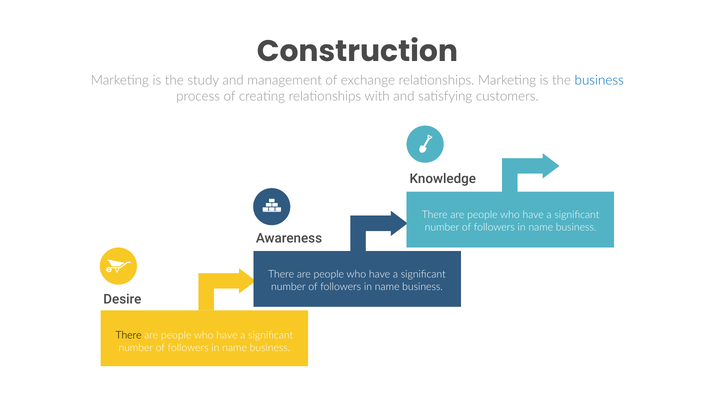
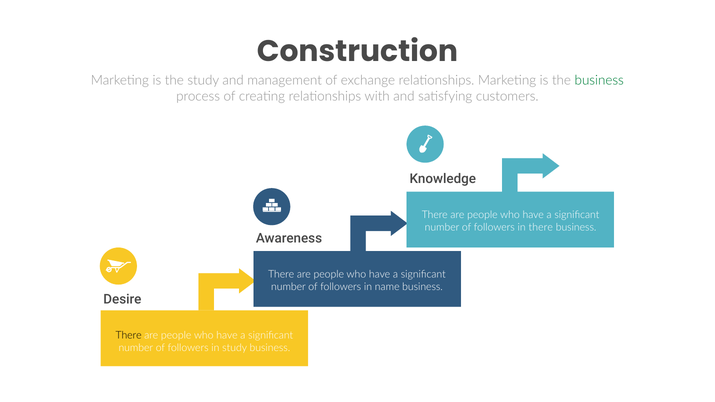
business colour: blue -> green (599, 80)
name: name -> there (541, 227)
name: name -> study (235, 348)
